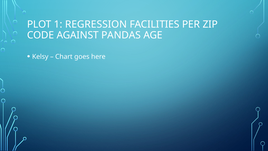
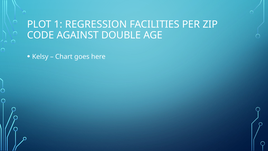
PANDAS: PANDAS -> DOUBLE (121, 35)
